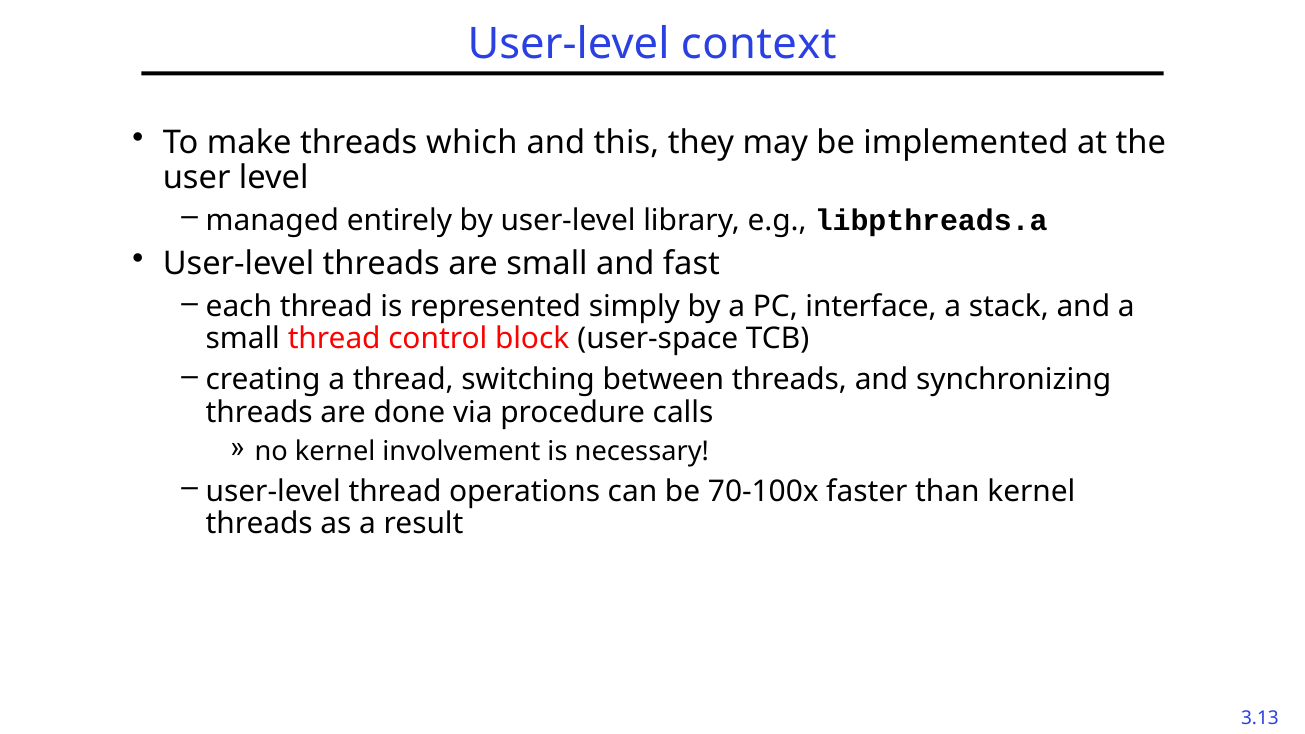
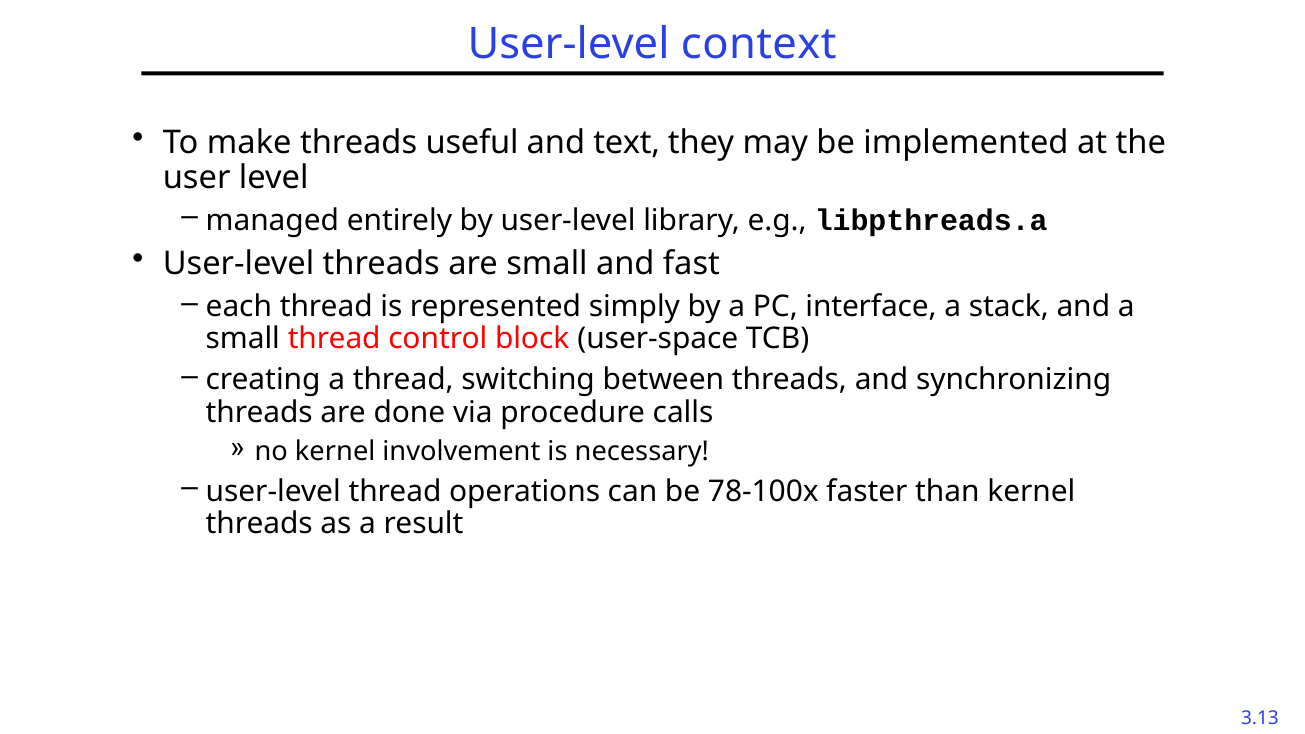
which: which -> useful (472, 142)
this: this -> text (627, 142)
70-100x: 70-100x -> 78-100x (763, 491)
